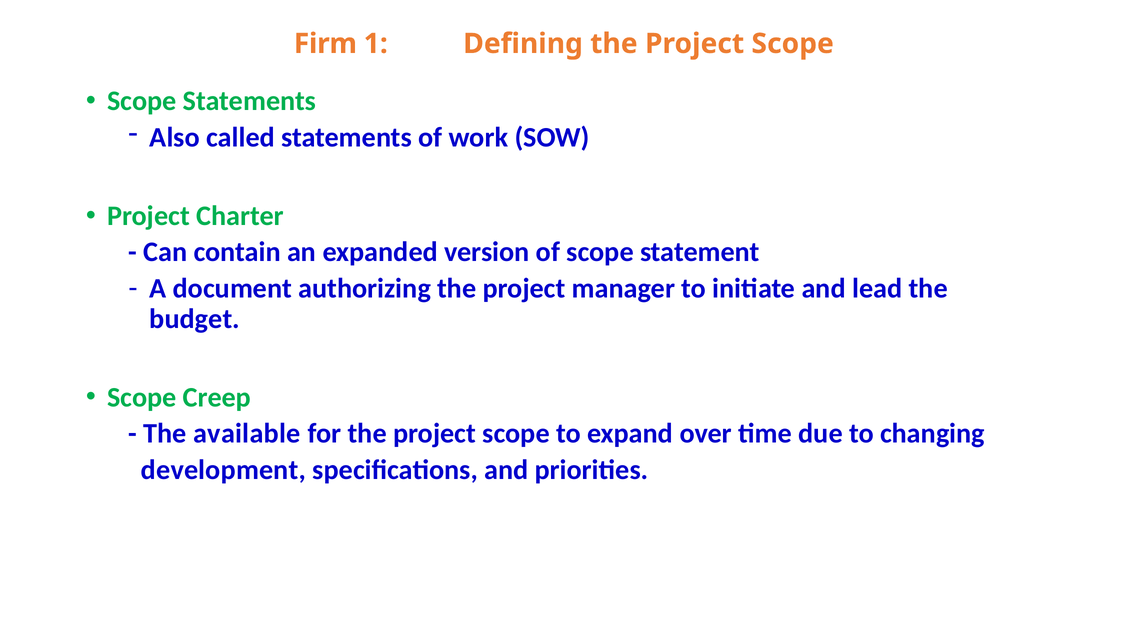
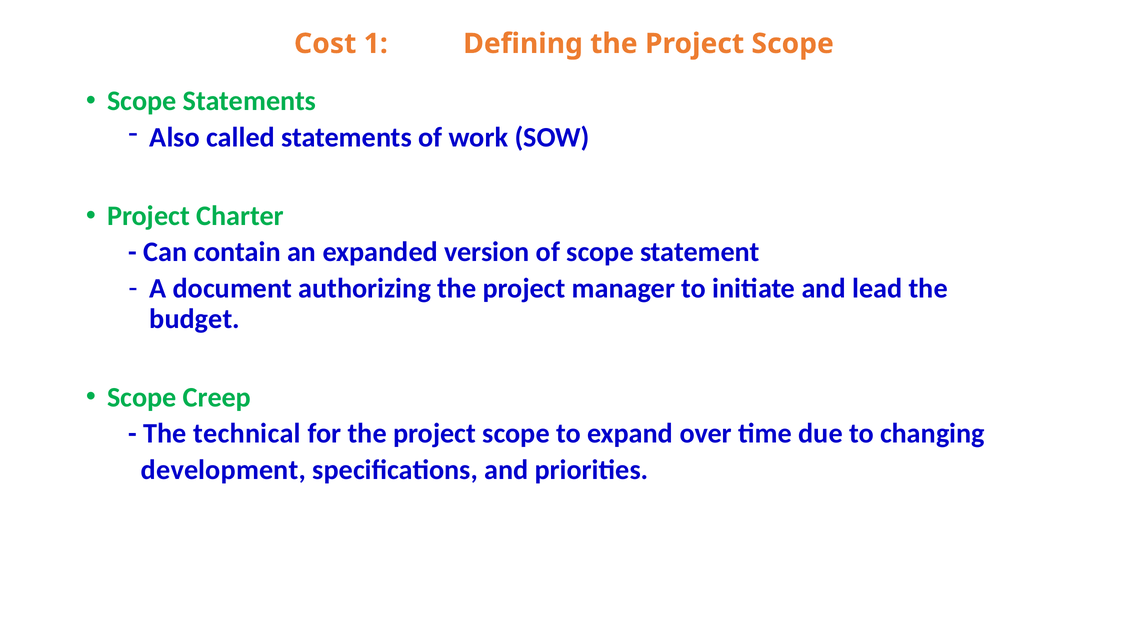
Firm: Firm -> Cost (325, 44)
available: available -> technical (247, 434)
